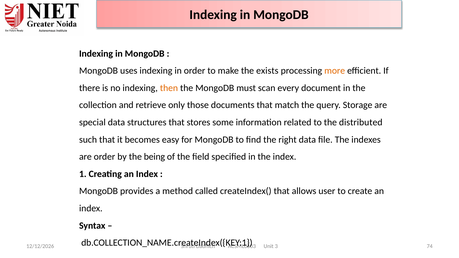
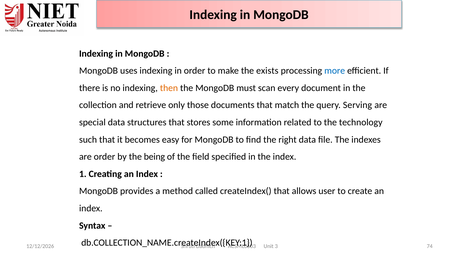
more colour: orange -> blue (335, 71)
Storage: Storage -> Serving (358, 105)
distributed: distributed -> technology (361, 122)
